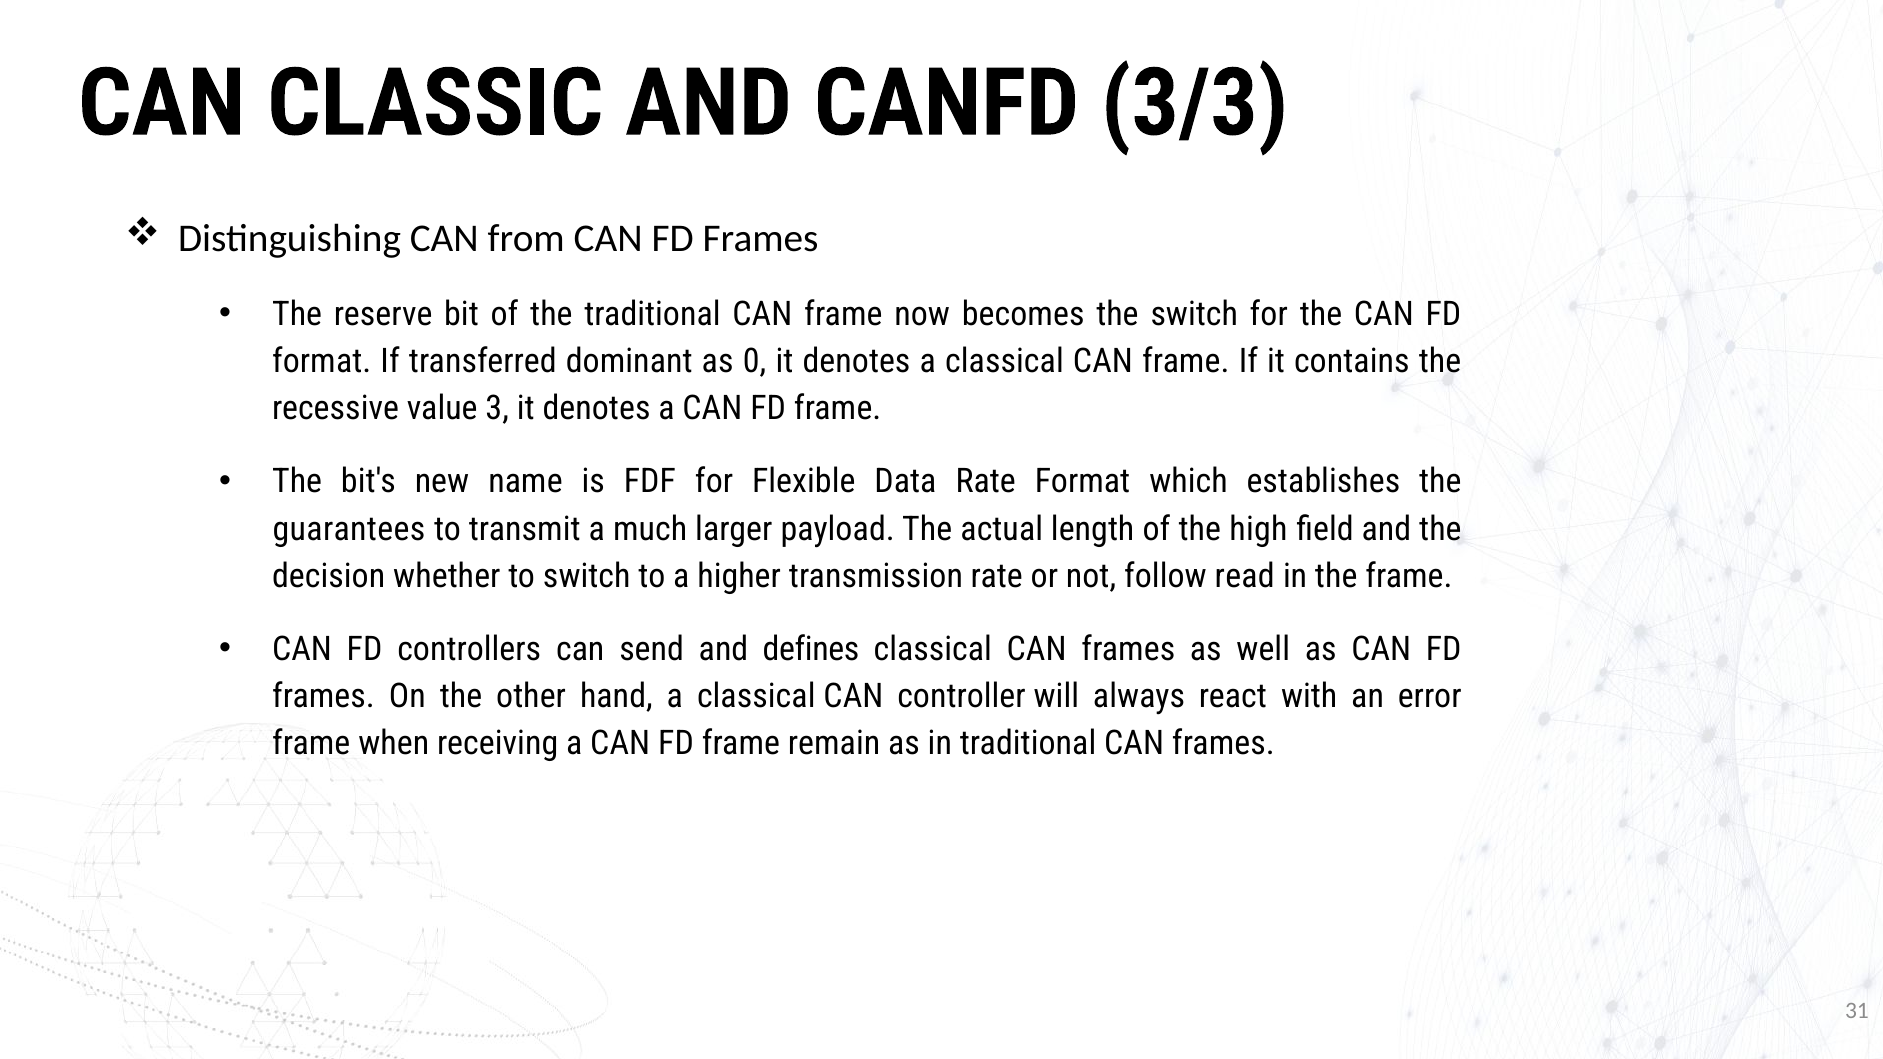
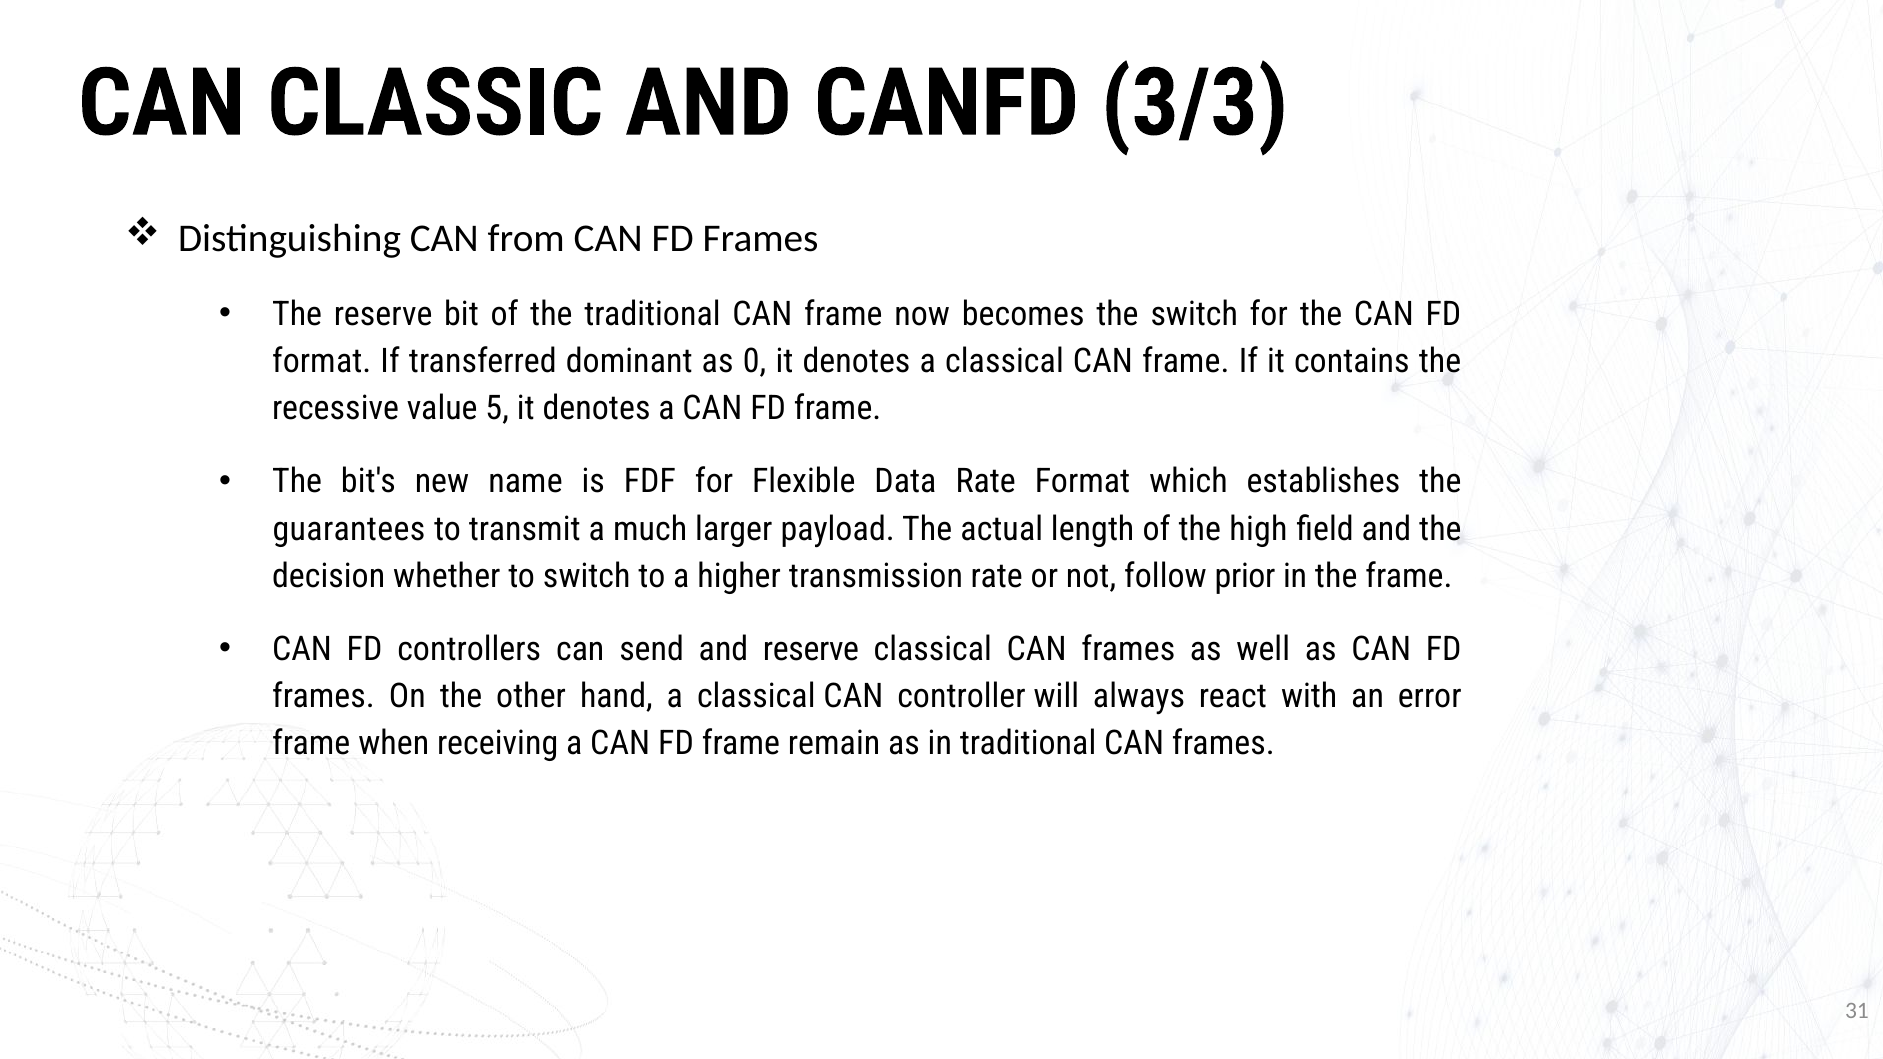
3: 3 -> 5 (497, 409)
read: read -> prior (1245, 576)
and defines: defines -> reserve (811, 649)
